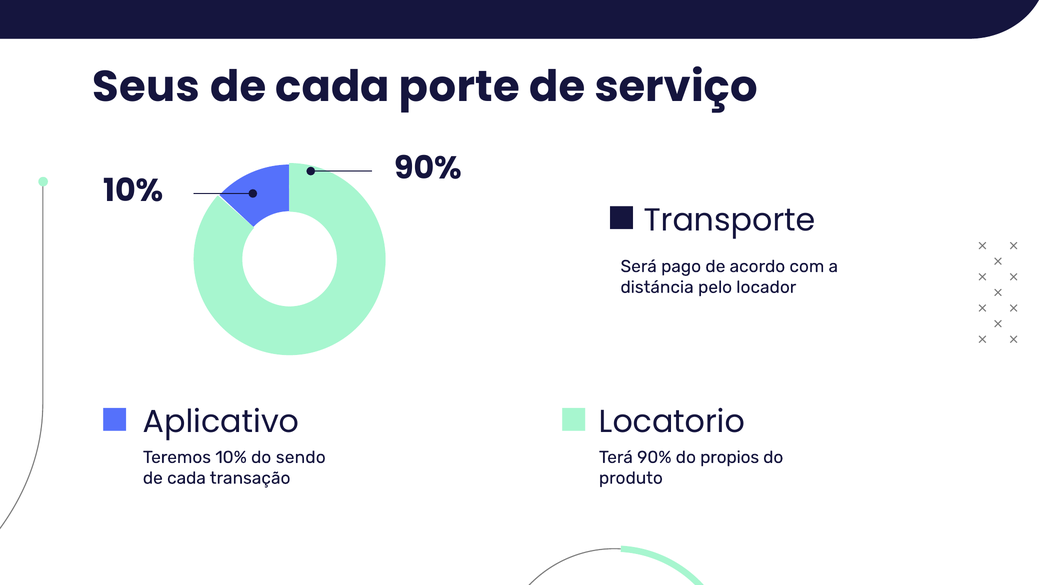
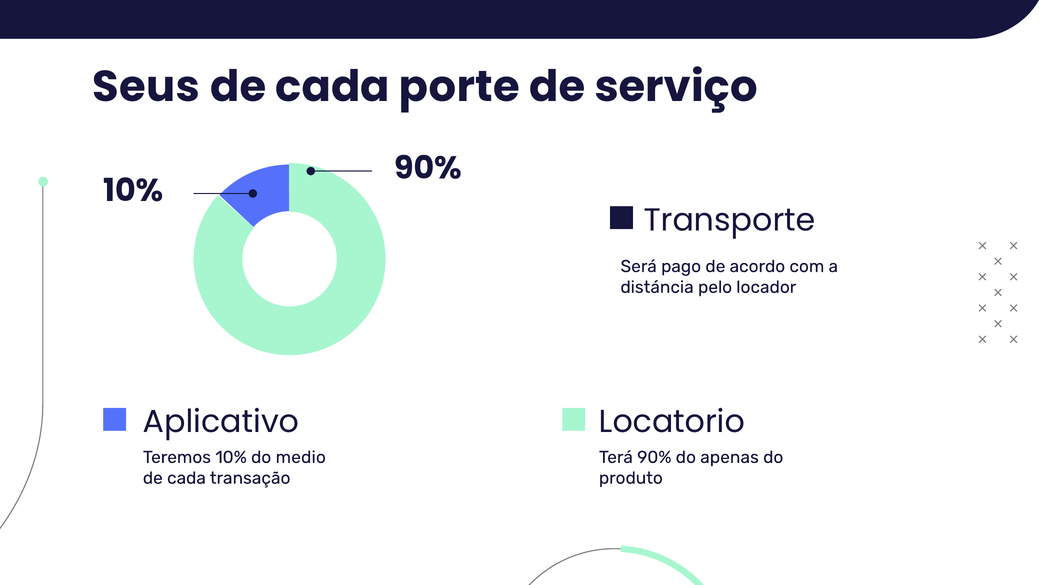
sendo: sendo -> medio (301, 457)
propios: propios -> apenas (730, 457)
